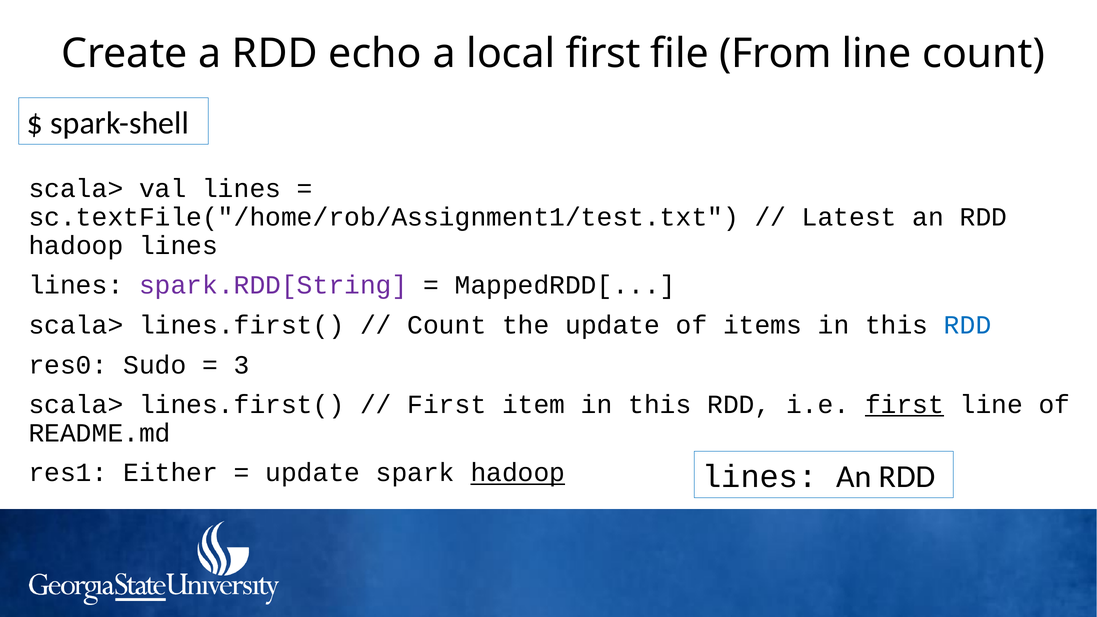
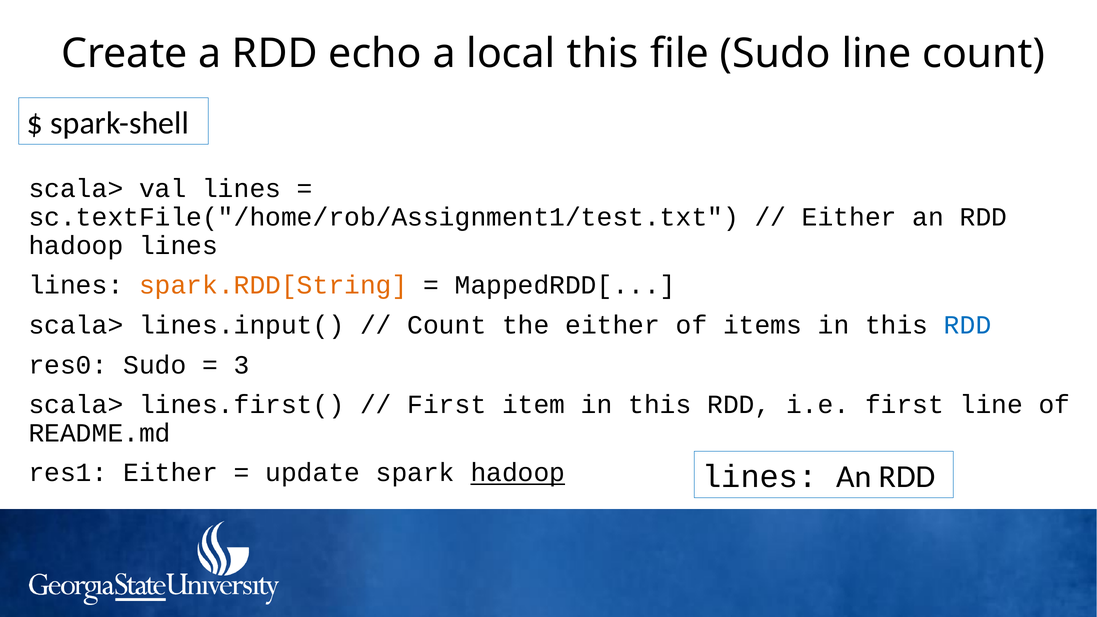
local first: first -> this (603, 54)
file From: From -> Sudo (775, 54)
Latest: Latest -> Either (849, 217)
spark.RDD[String colour: purple -> orange (273, 285)
lines.first(: lines.first( -> lines.input( (242, 325)
the update: update -> either (613, 325)
first underline: present -> none (905, 405)
